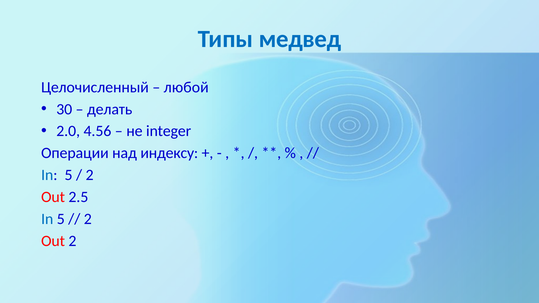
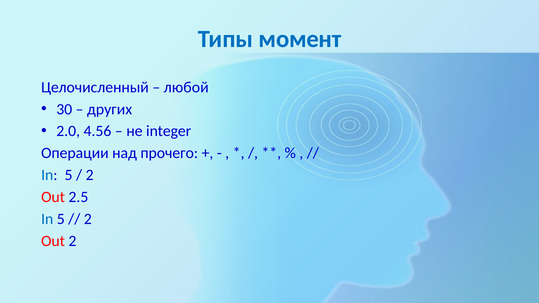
медвед: медвед -> момент (300, 39)
делать: делать -> других (110, 109)
индексу: индексу -> прочего (169, 153)
